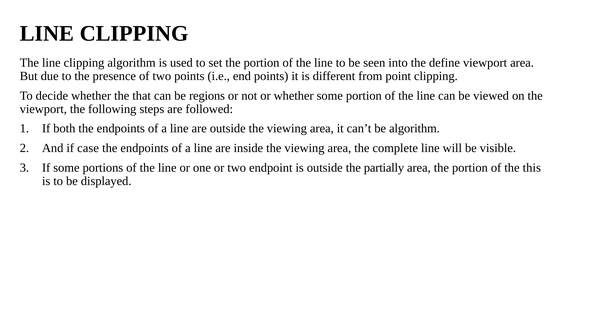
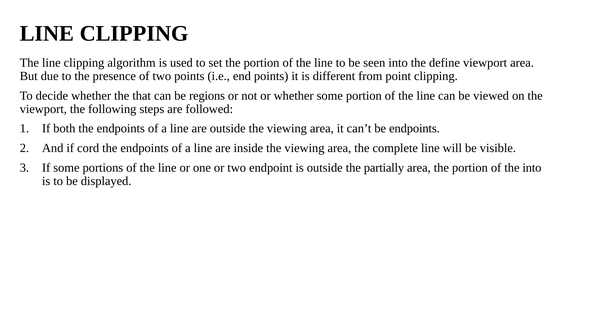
be algorithm: algorithm -> endpoints (414, 129)
case: case -> cord (88, 148)
the this: this -> into (532, 168)
